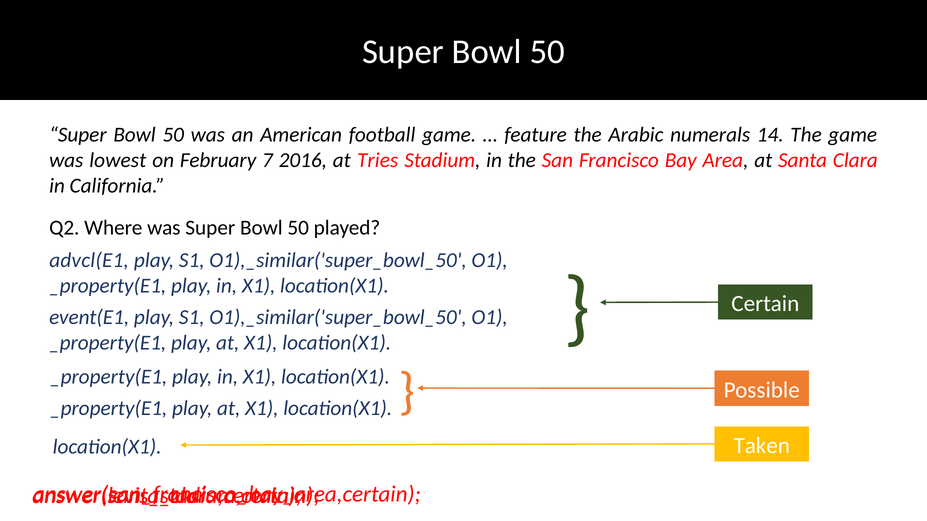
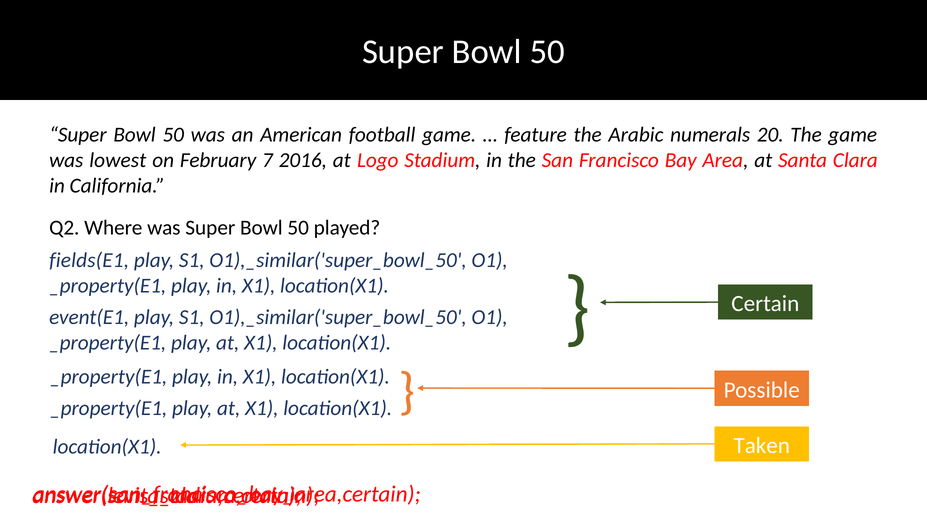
14: 14 -> 20 (770, 135)
Tries: Tries -> Logo (378, 160)
advcl(E1: advcl(E1 -> fields(E1 (89, 261)
